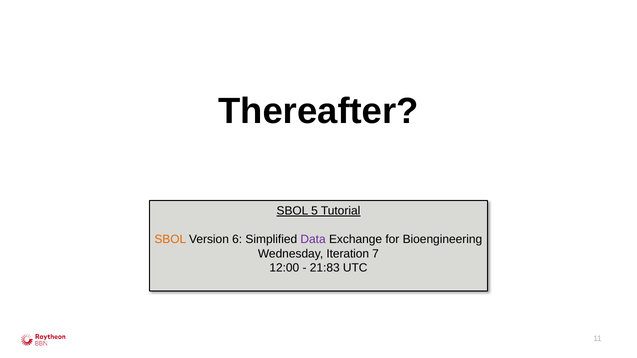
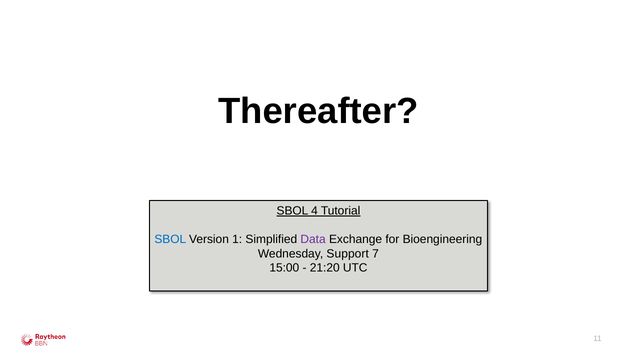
5: 5 -> 4 (315, 211)
SBOL colour: orange -> blue (170, 240)
6: 6 -> 1 (237, 240)
Iteration: Iteration -> Support (348, 254)
12:00: 12:00 -> 15:00 (284, 268)
21:83: 21:83 -> 21:20 (325, 268)
